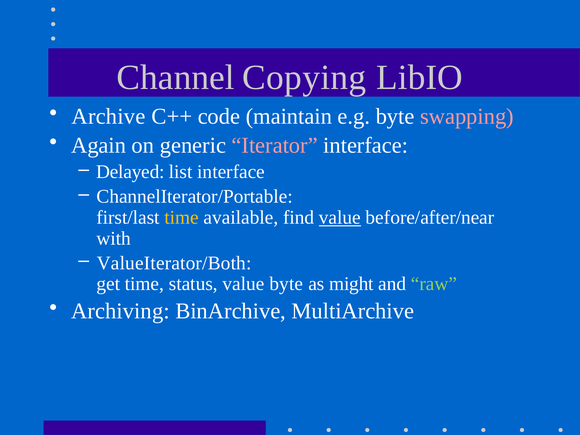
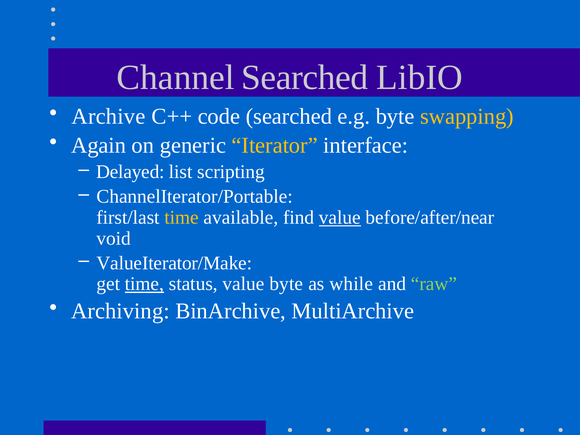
Channel Copying: Copying -> Searched (305, 77)
code maintain: maintain -> searched (289, 116)
swapping colour: pink -> yellow (467, 116)
Iterator colour: pink -> yellow (275, 145)
list interface: interface -> scripting (231, 172)
with: with -> void (114, 238)
ValueIterator/Both: ValueIterator/Both -> ValueIterator/Make (174, 263)
time underline: none -> present (144, 284)
might: might -> while (351, 284)
